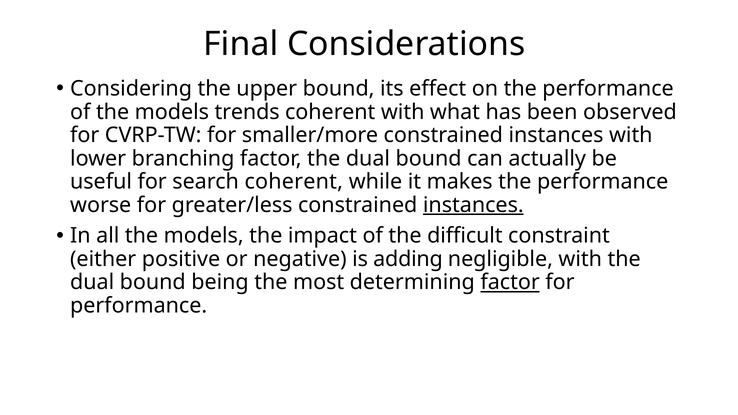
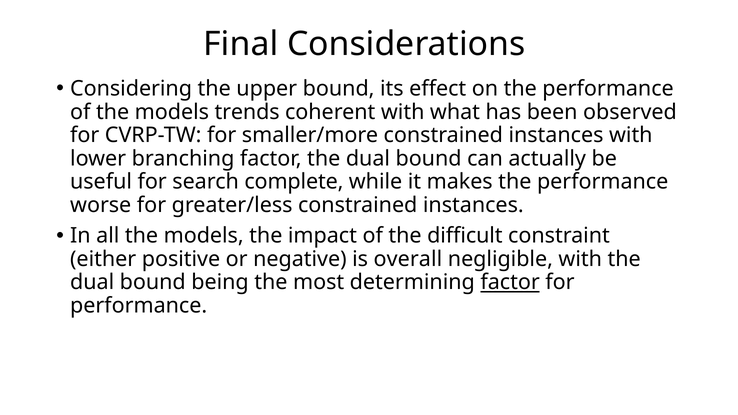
search coherent: coherent -> complete (294, 182)
instances underline: present -> none (473, 205)
adding: adding -> overall (408, 259)
